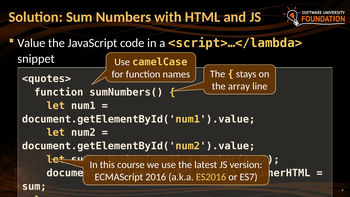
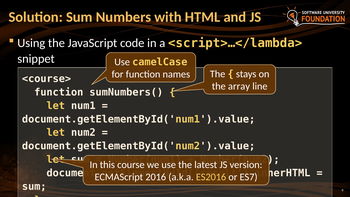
Value: Value -> Using (31, 43)
<quotes>: <quotes> -> <course> (47, 79)
